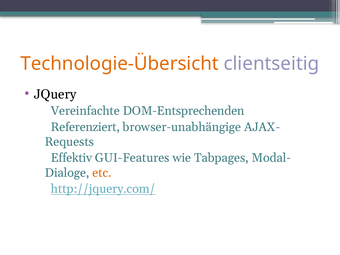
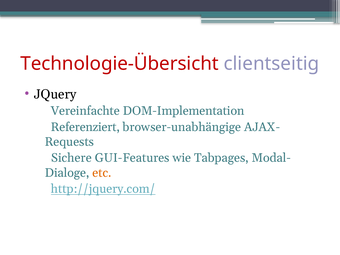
Technologie-Übersicht colour: orange -> red (120, 64)
DOM-Entsprechenden: DOM-Entsprechenden -> DOM-Implementation (184, 111)
Effektiv: Effektiv -> Sichere (71, 158)
